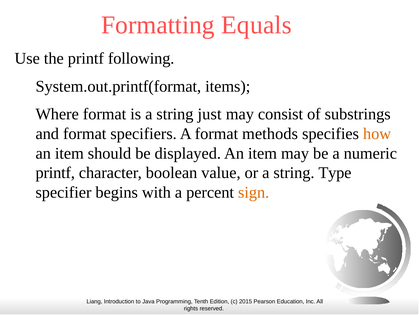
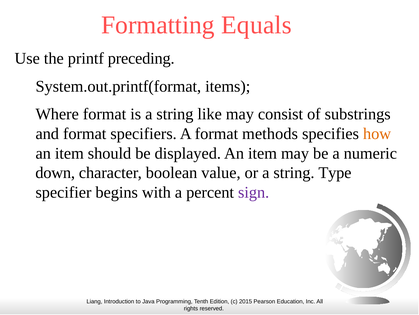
following: following -> preceding (141, 58)
just: just -> like (210, 114)
printf: printf -> down (55, 172)
sign colour: orange -> purple (254, 192)
